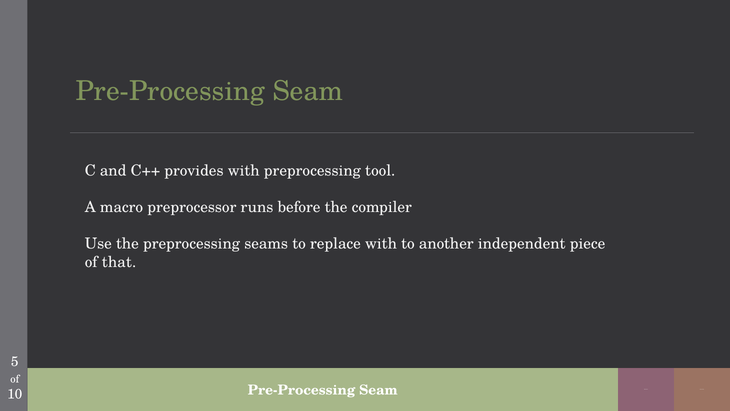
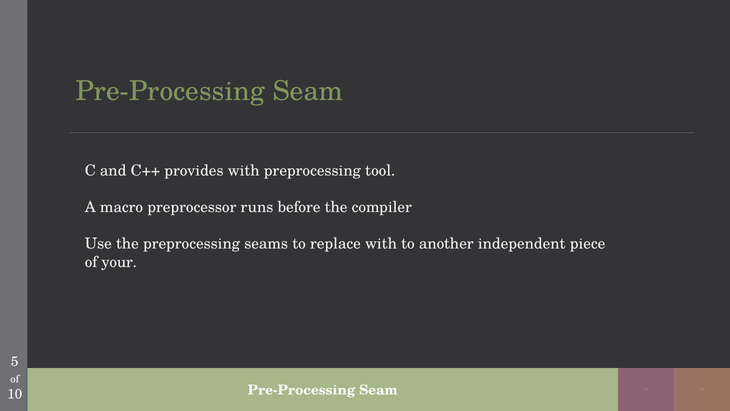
that: that -> your (119, 262)
